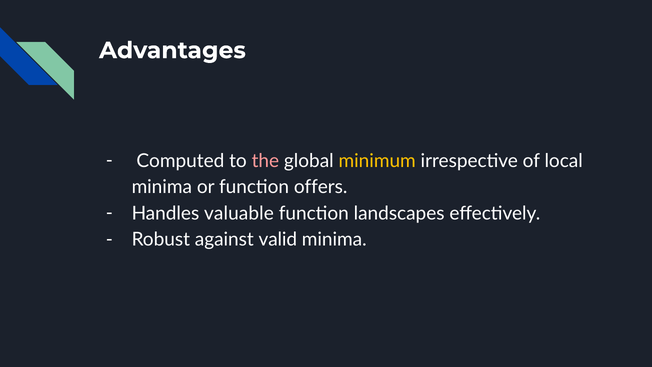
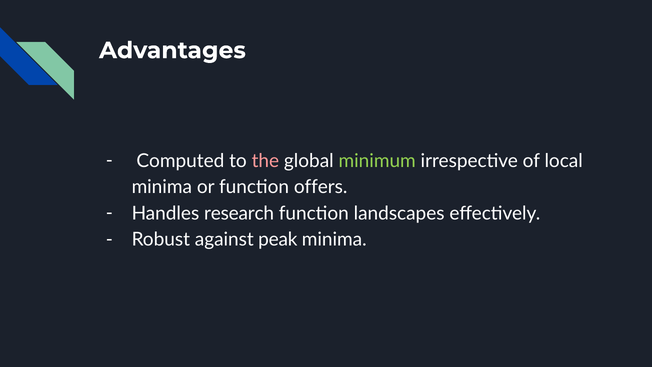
minimum colour: yellow -> light green (377, 161)
valuable: valuable -> research (239, 213)
valid: valid -> peak (278, 239)
